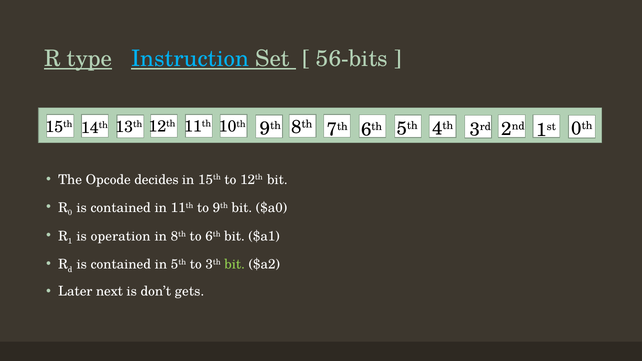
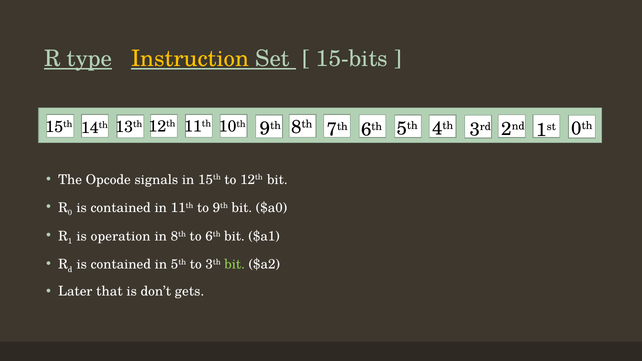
Instruction colour: light blue -> yellow (190, 59)
56-bits: 56-bits -> 15-bits (352, 59)
decides: decides -> signals (156, 180)
next: next -> that (109, 292)
